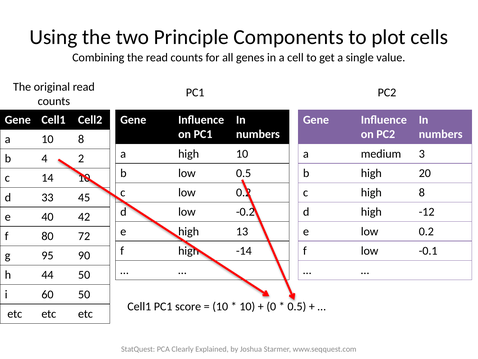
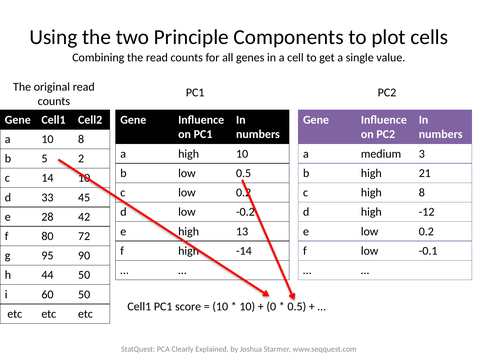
4: 4 -> 5 (44, 158)
20: 20 -> 21 (425, 173)
40: 40 -> 28 (47, 217)
